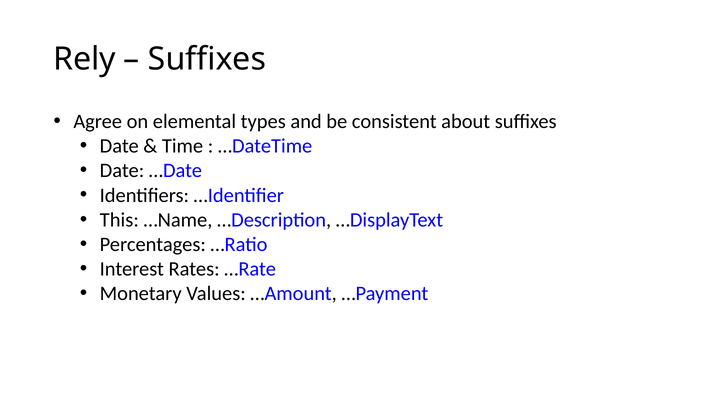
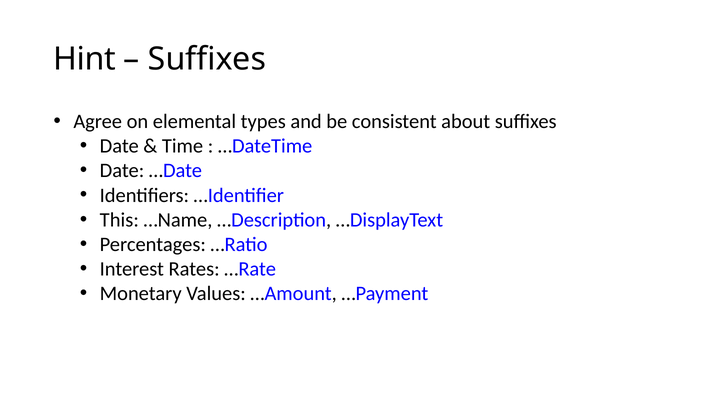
Rely: Rely -> Hint (84, 59)
